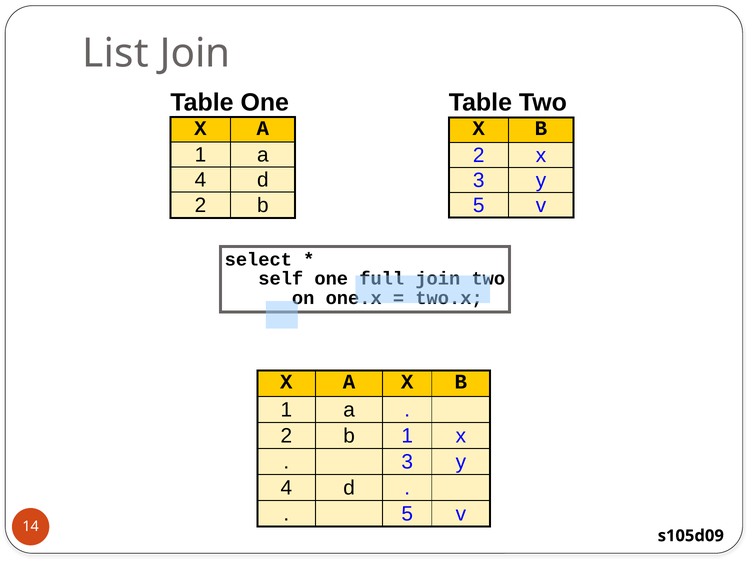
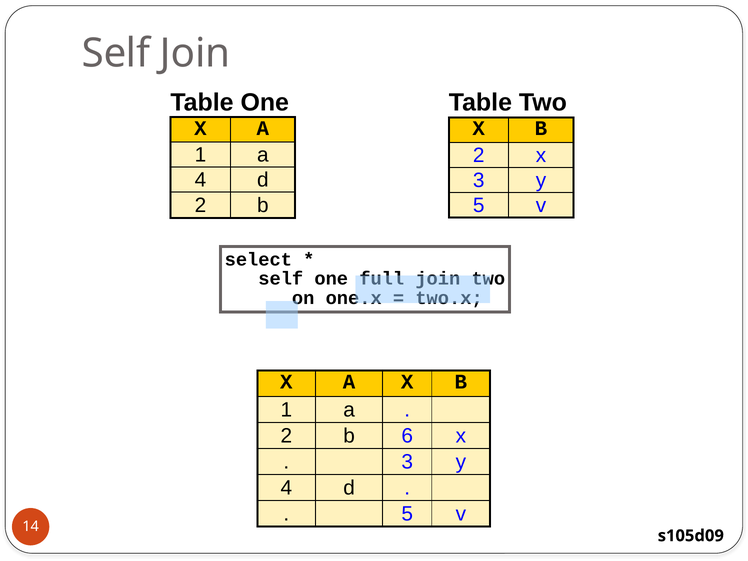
List: List -> Self (116, 53)
2 b 1: 1 -> 6 (407, 436)
